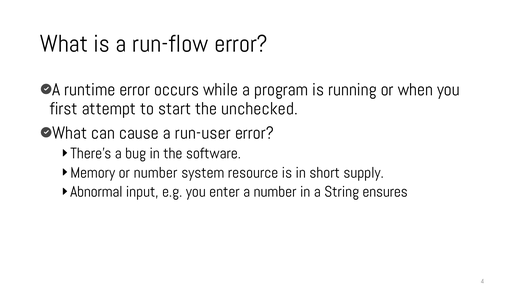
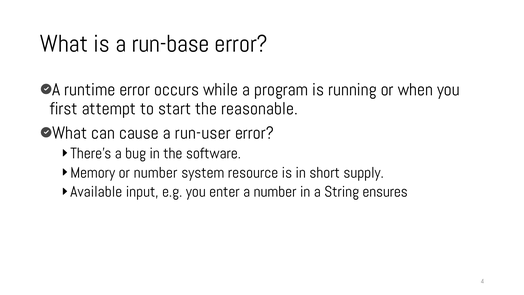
run-flow: run-flow -> run-base (171, 44)
unchecked: unchecked -> reasonable (260, 109)
Abnormal: Abnormal -> Available (96, 192)
